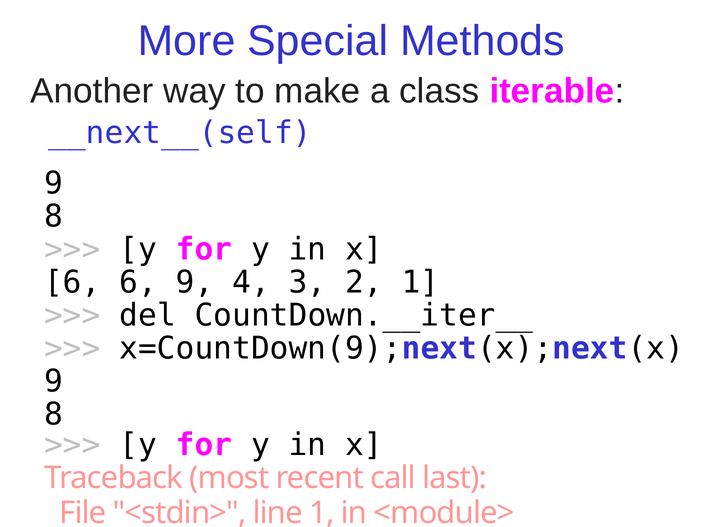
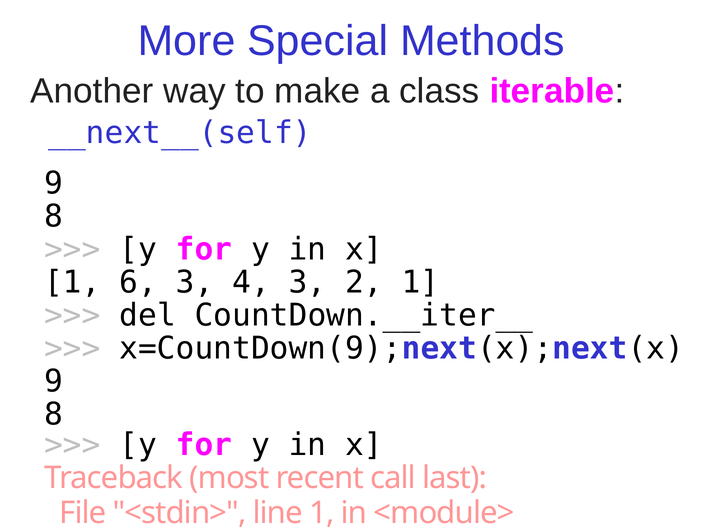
6: 6 -> 1 (72, 283)
6 9: 9 -> 3 (195, 283)
